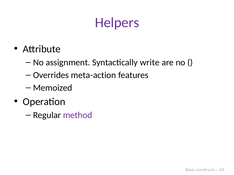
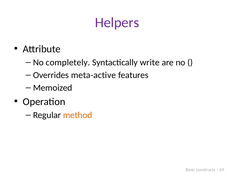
assignment: assignment -> completely (68, 63)
meta-action: meta-action -> meta-active (93, 75)
method colour: purple -> orange (78, 115)
